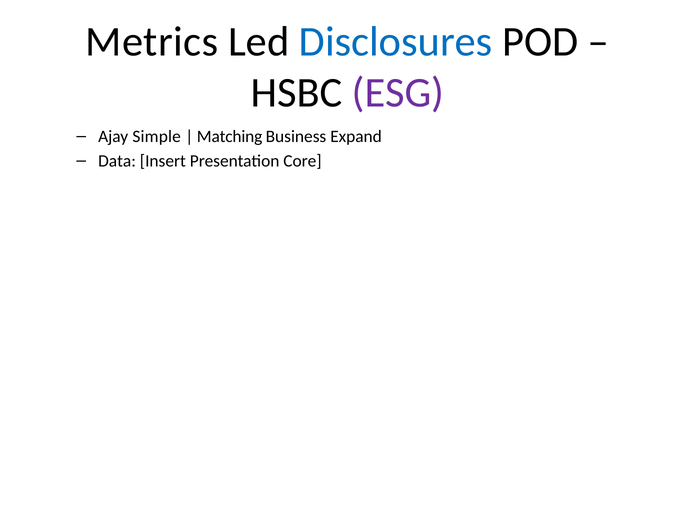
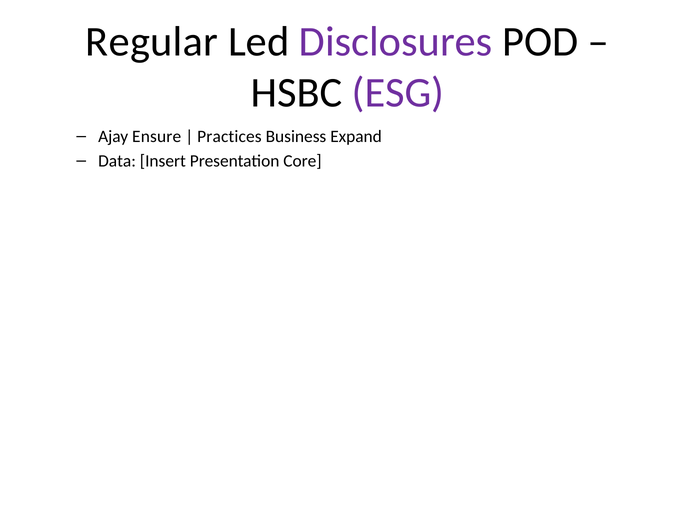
Metrics: Metrics -> Regular (152, 42)
Disclosures colour: blue -> purple (396, 42)
Simple: Simple -> Ensure (157, 137)
Matching: Matching -> Practices (229, 137)
